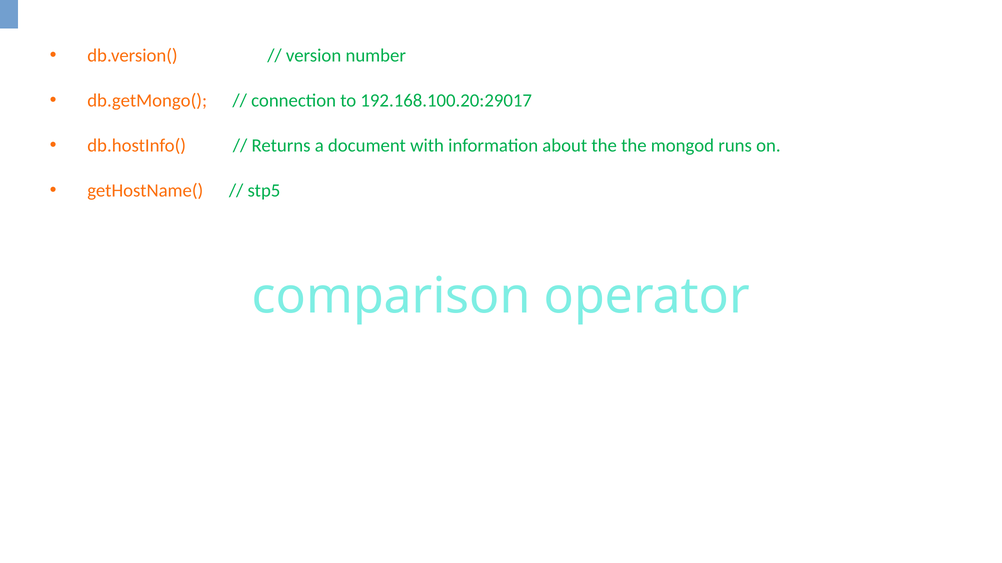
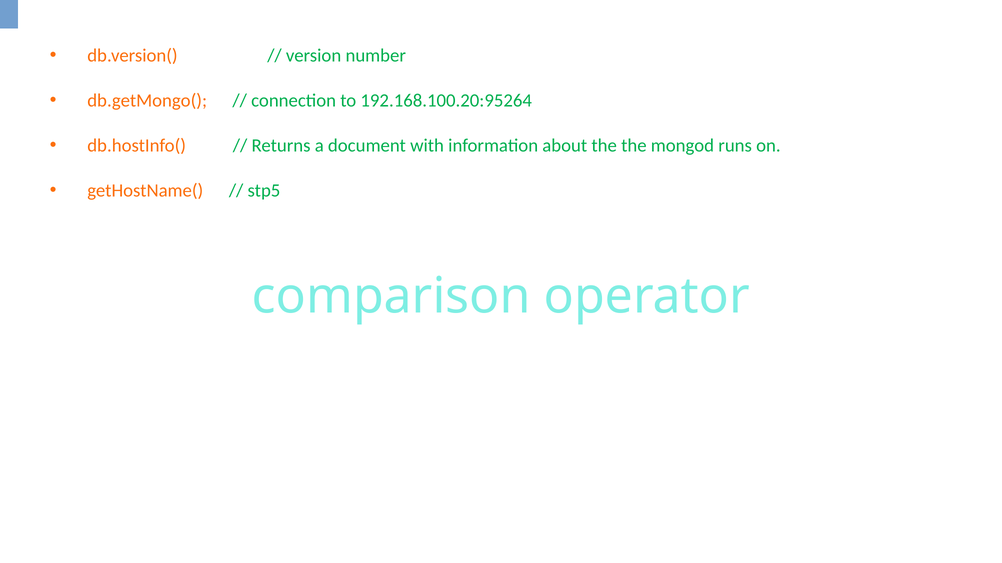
192.168.100.20:29017: 192.168.100.20:29017 -> 192.168.100.20:95264 (446, 101)
